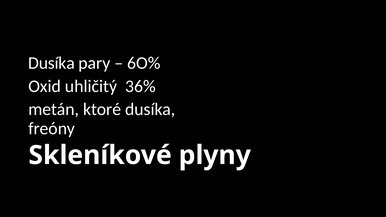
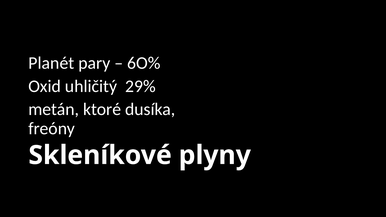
Dusíka: Dusíka -> Planét (51, 63)
36%: 36% -> 29% (140, 86)
